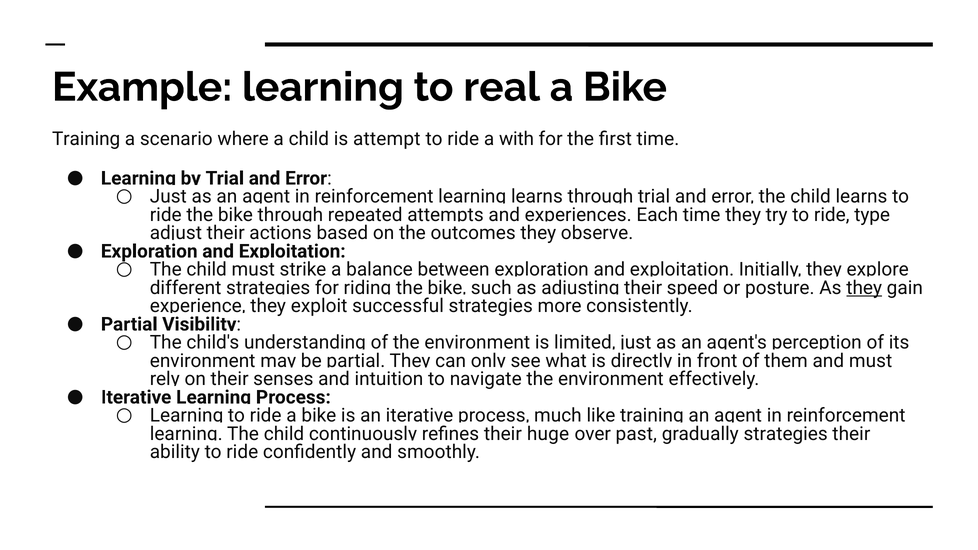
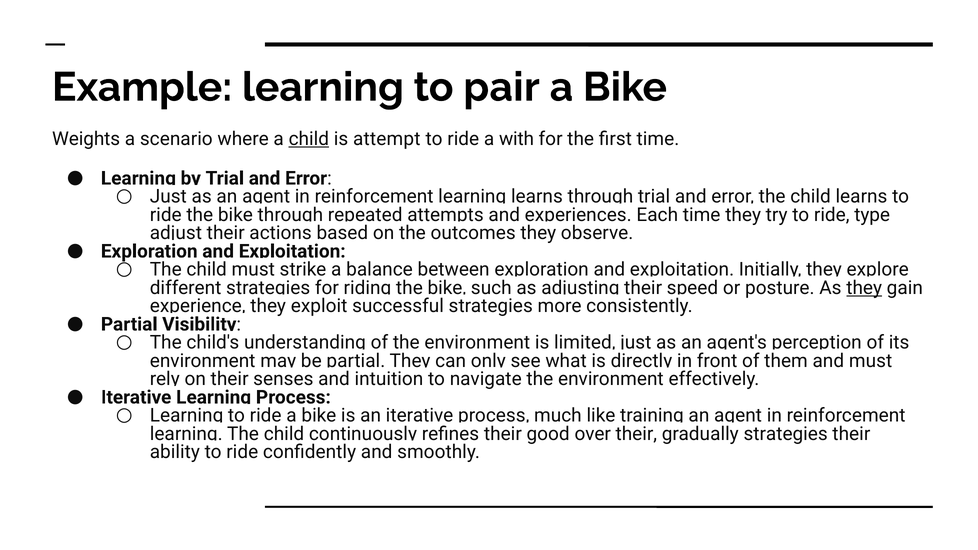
real: real -> pair (502, 87)
Training: Training -> Weights (86, 139)
child underline: none -> present (309, 139)
huge: huge -> good (548, 434)
over past: past -> their (636, 434)
